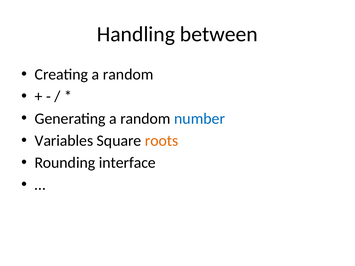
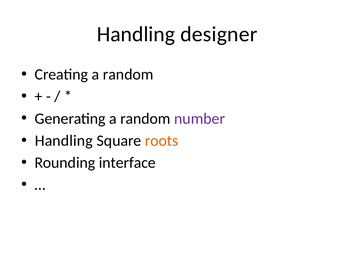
between: between -> designer (219, 34)
number colour: blue -> purple (200, 119)
Variables: Variables -> Handling (64, 141)
